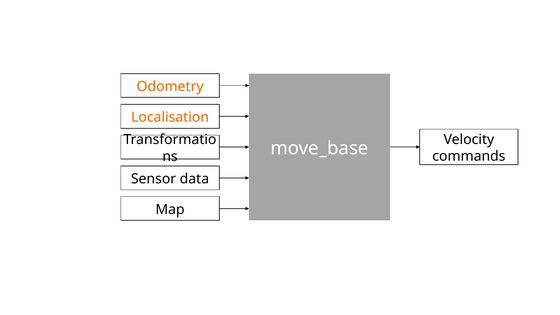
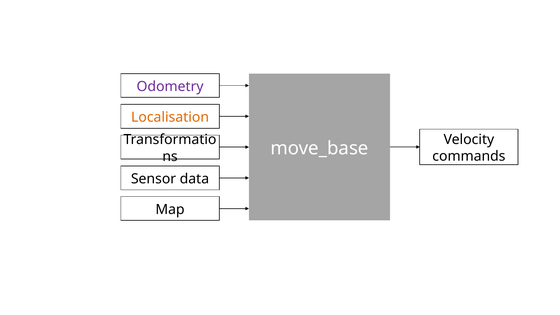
Odometry colour: orange -> purple (170, 87)
